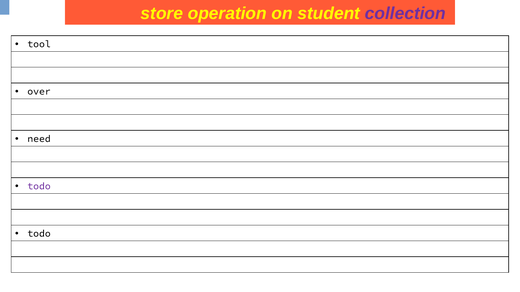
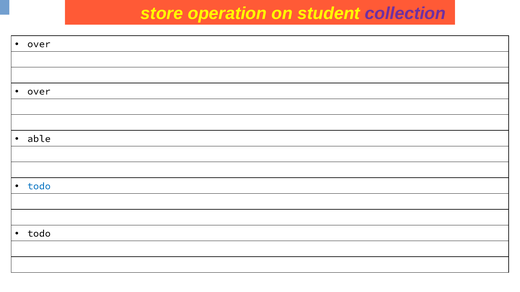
tool: tool -> over (39, 44)
need: need -> able (39, 139)
todo colour: purple -> blue (39, 186)
